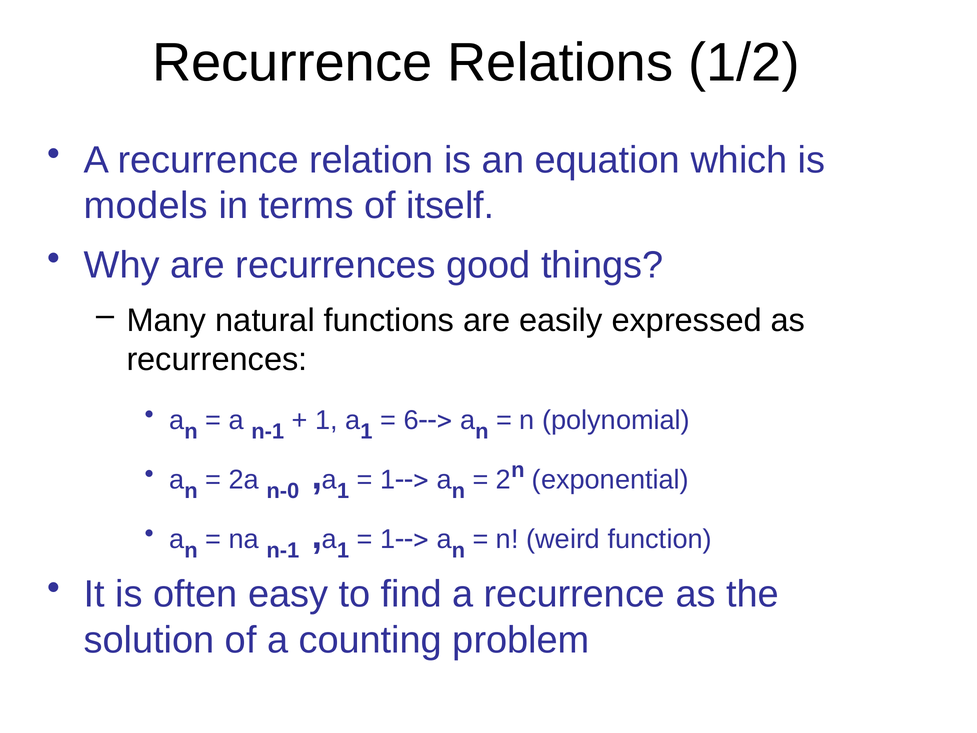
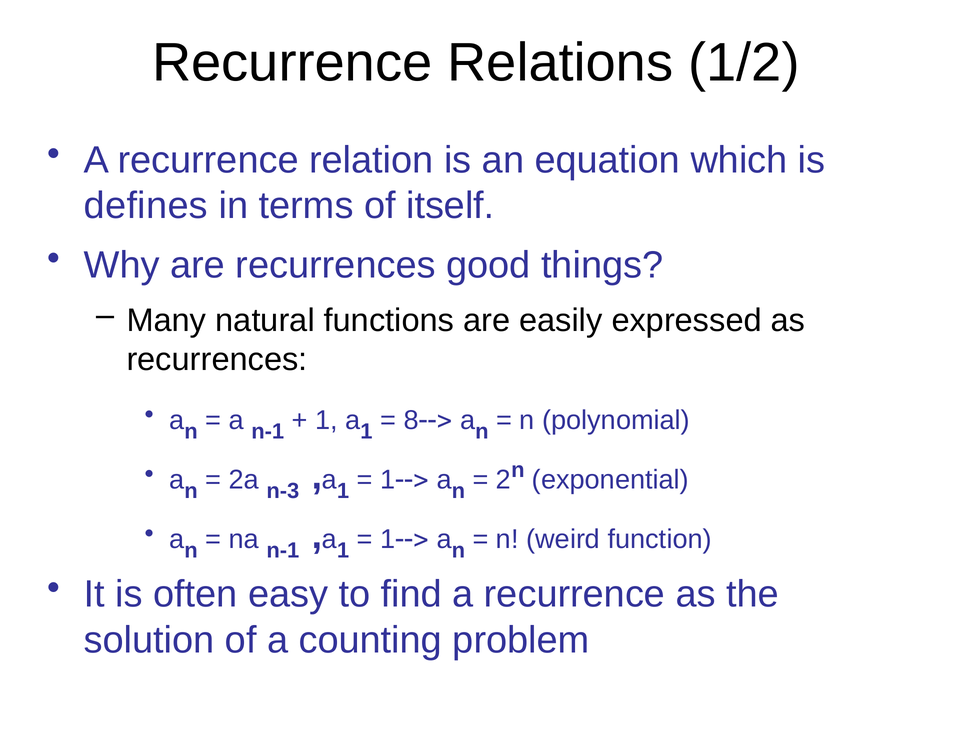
models: models -> defines (146, 206)
6: 6 -> 8 (411, 420)
n-0: n-0 -> n-3 (283, 491)
